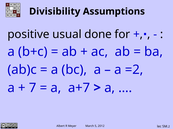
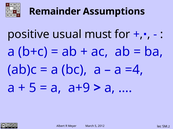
Divisibility: Divisibility -> Remainder (55, 11)
done: done -> must (98, 35)
=2: =2 -> =4 (134, 70)
7: 7 -> 5 (33, 88)
a+7: a+7 -> a+9 (79, 88)
